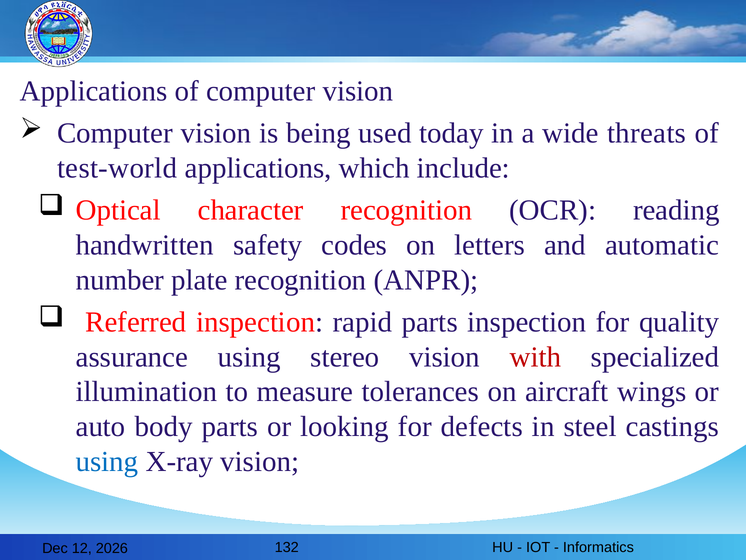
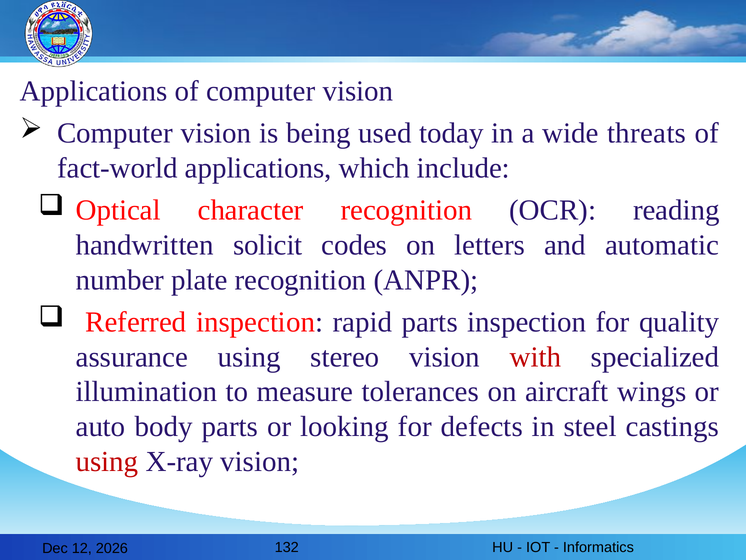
test-world: test-world -> fact-world (117, 168)
safety: safety -> solicit (268, 245)
using colour: blue -> red (107, 461)
